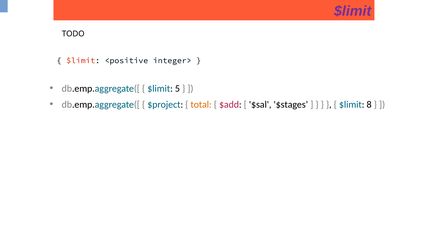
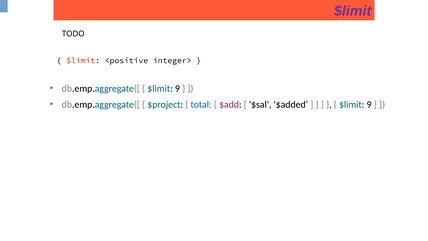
5: 5 -> 9 (177, 88)
total colour: orange -> blue (201, 104)
$stages: $stages -> $added (291, 104)
8: 8 -> 9 (369, 104)
